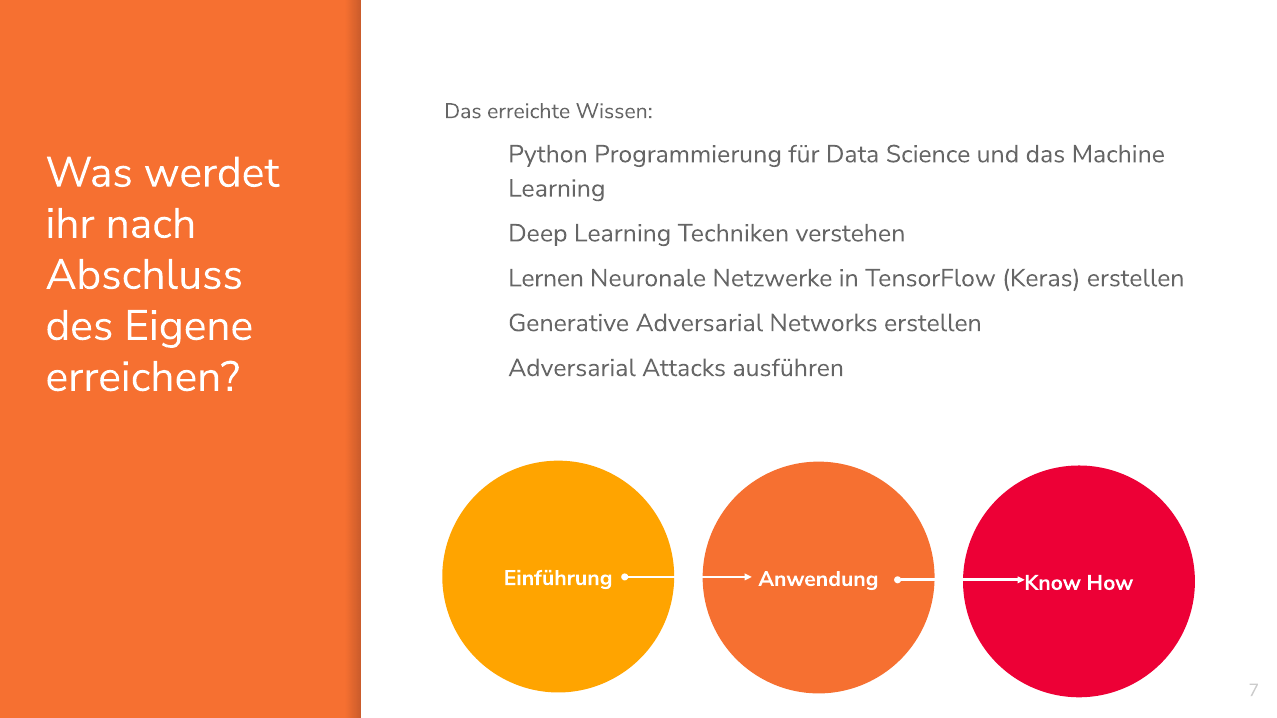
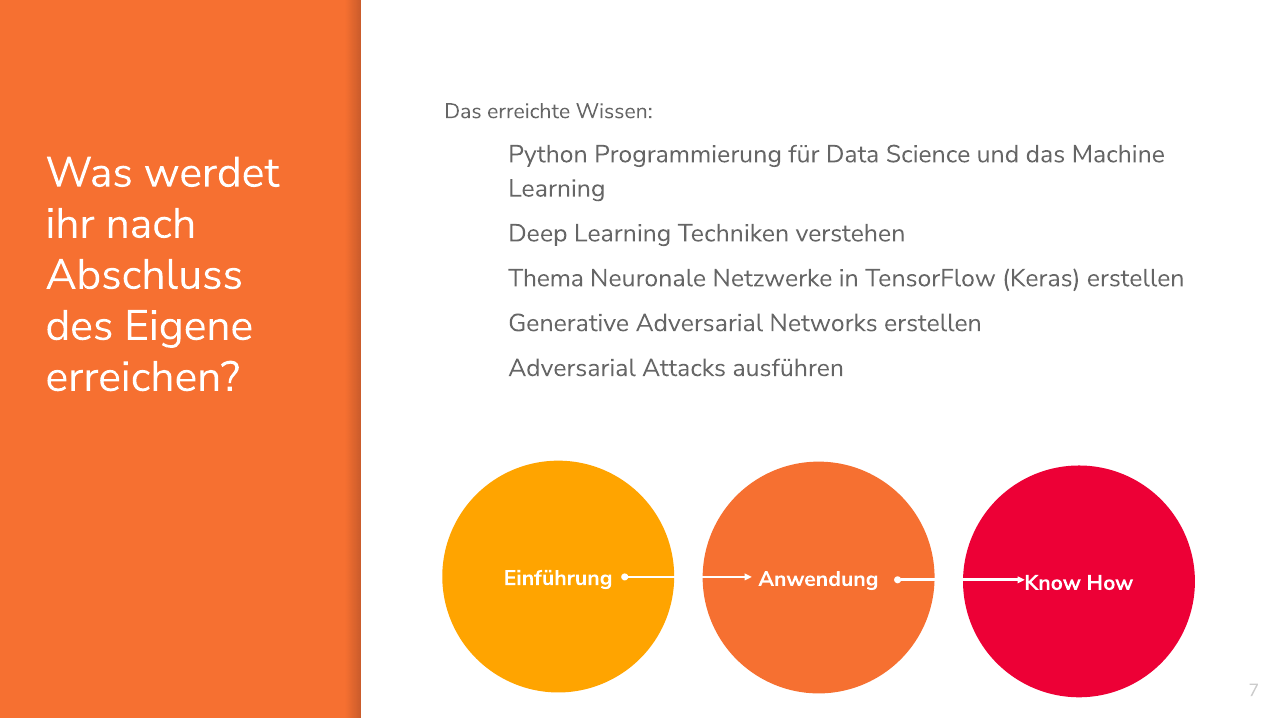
Lernen: Lernen -> Thema (546, 278)
